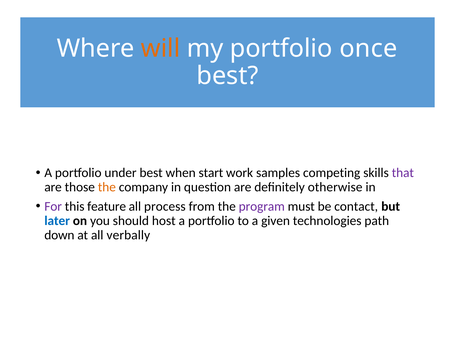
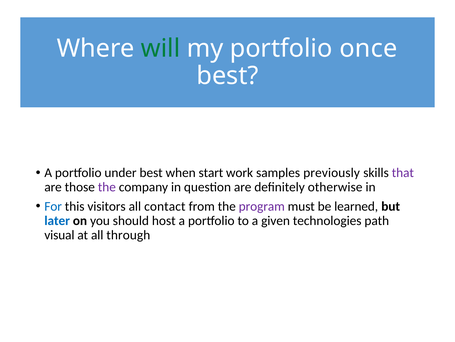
will colour: orange -> green (161, 48)
competing: competing -> previously (332, 173)
the colour: orange -> purple (107, 187)
For colour: purple -> blue (53, 206)
feature: feature -> visitors (107, 206)
process: process -> contact (165, 206)
contact: contact -> learned (356, 206)
down: down -> visual (59, 235)
verbally: verbally -> through (128, 235)
